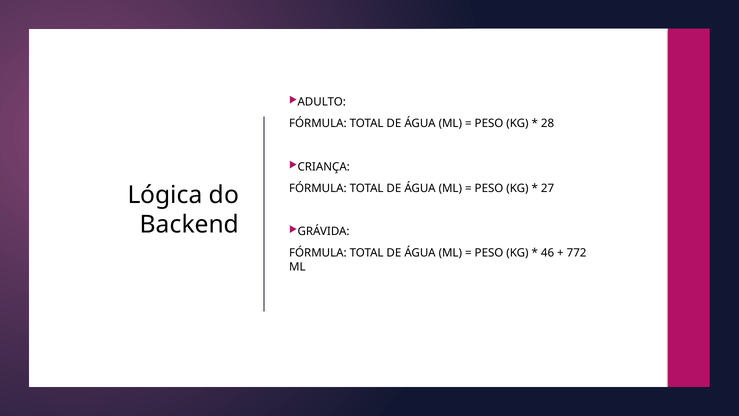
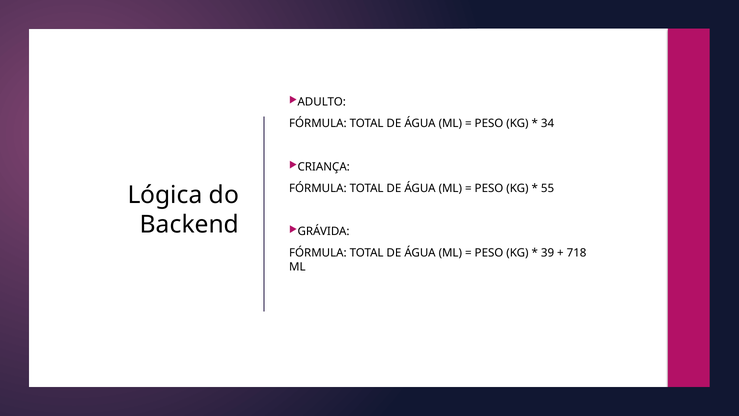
28: 28 -> 34 (548, 123)
27: 27 -> 55 (548, 188)
46: 46 -> 39 (548, 253)
772: 772 -> 718 (577, 253)
